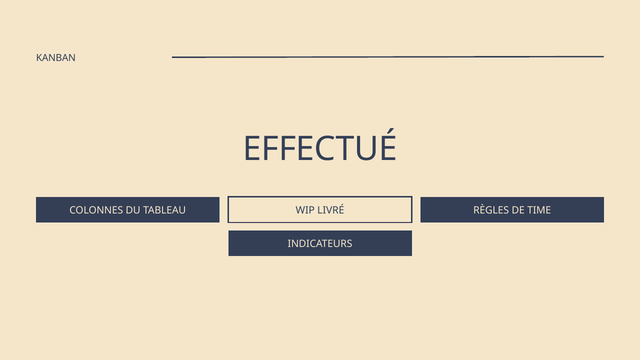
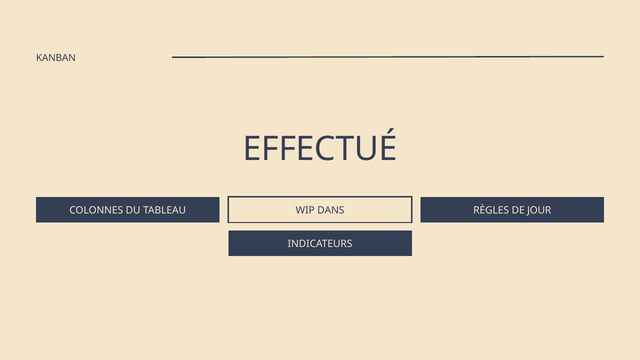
LIVRÉ: LIVRÉ -> DANS (331, 210)
TIME: TIME -> JOUR (539, 210)
